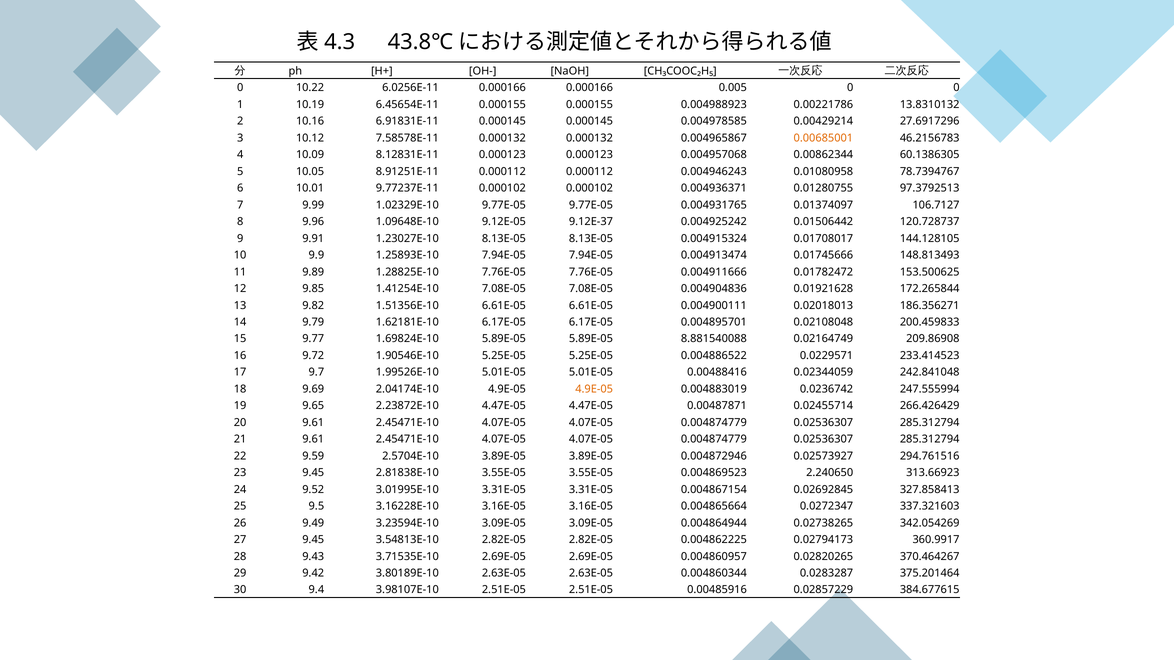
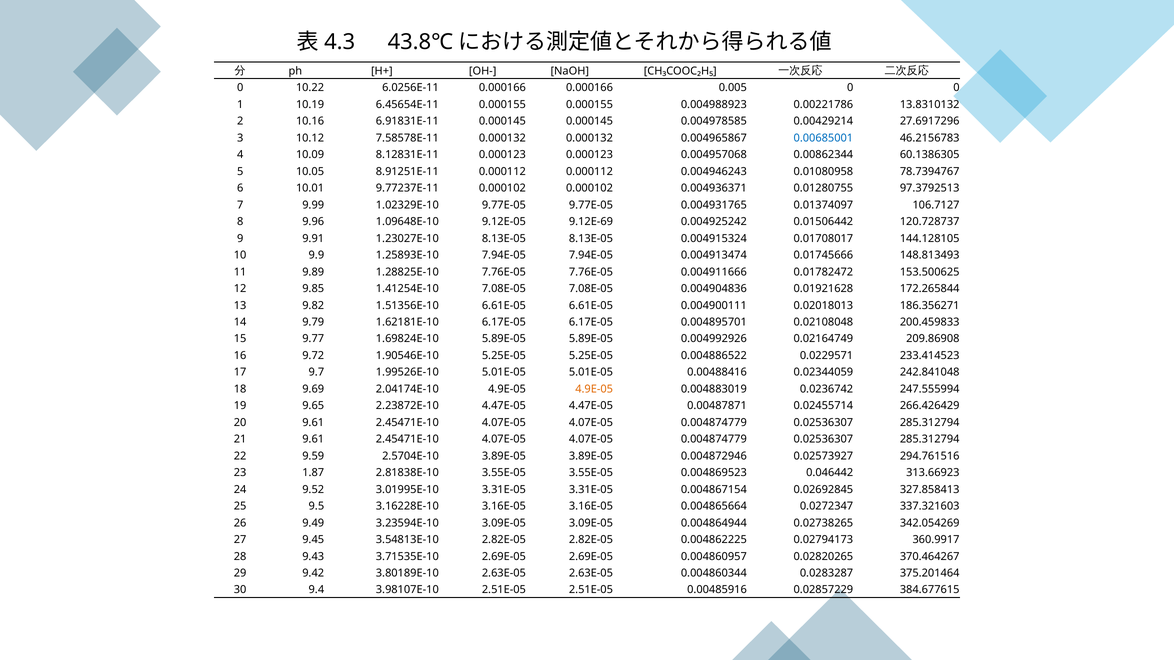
0.00685001 colour: orange -> blue (823, 138)
9.12E-37: 9.12E-37 -> 9.12E-69 (591, 222)
8.881540088: 8.881540088 -> 0.004992926 (714, 339)
23 9.45: 9.45 -> 1.87 (313, 473)
2.240650: 2.240650 -> 0.046442 (830, 473)
